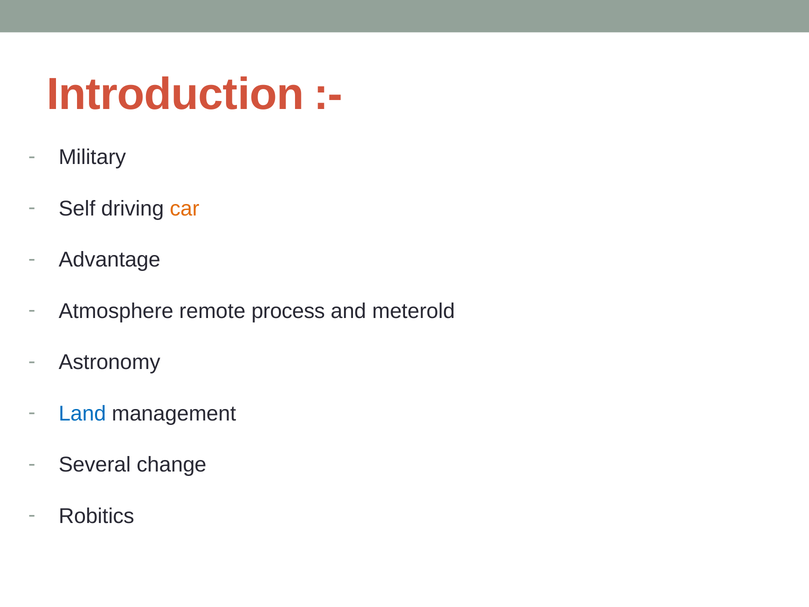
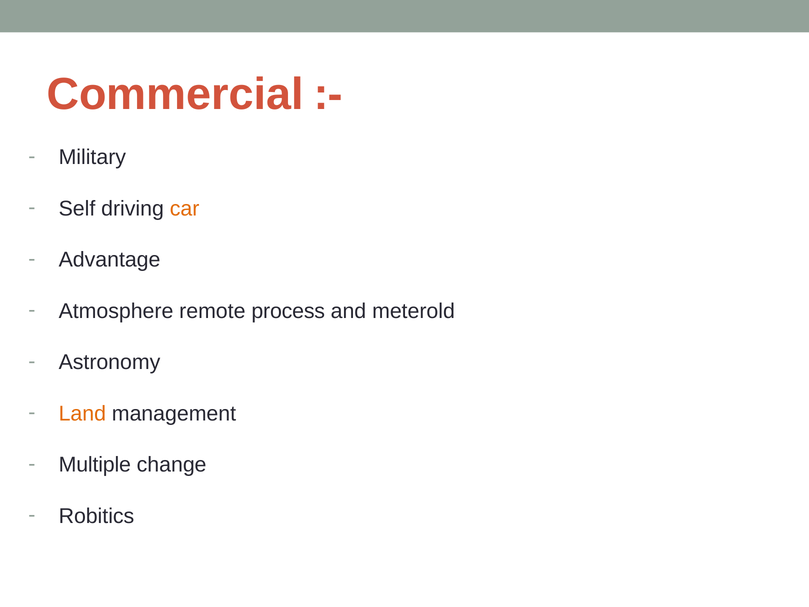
Introduction: Introduction -> Commercial (175, 95)
Land colour: blue -> orange (82, 413)
Several: Several -> Multiple (95, 465)
